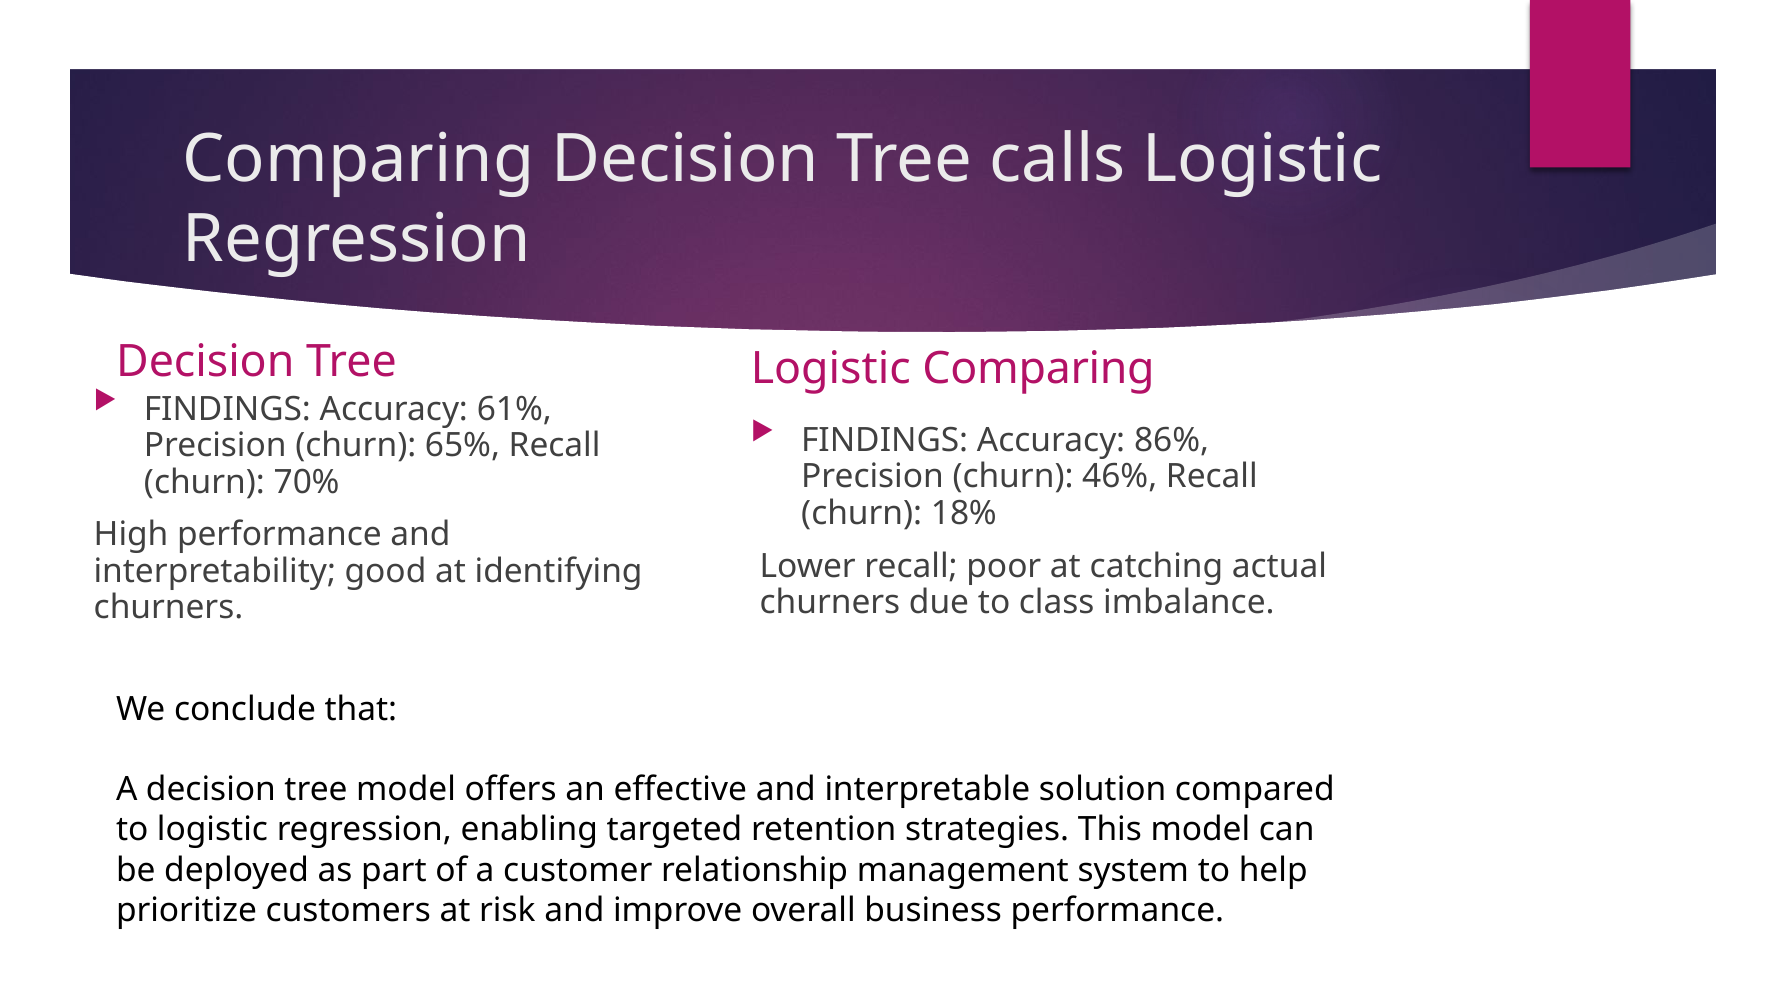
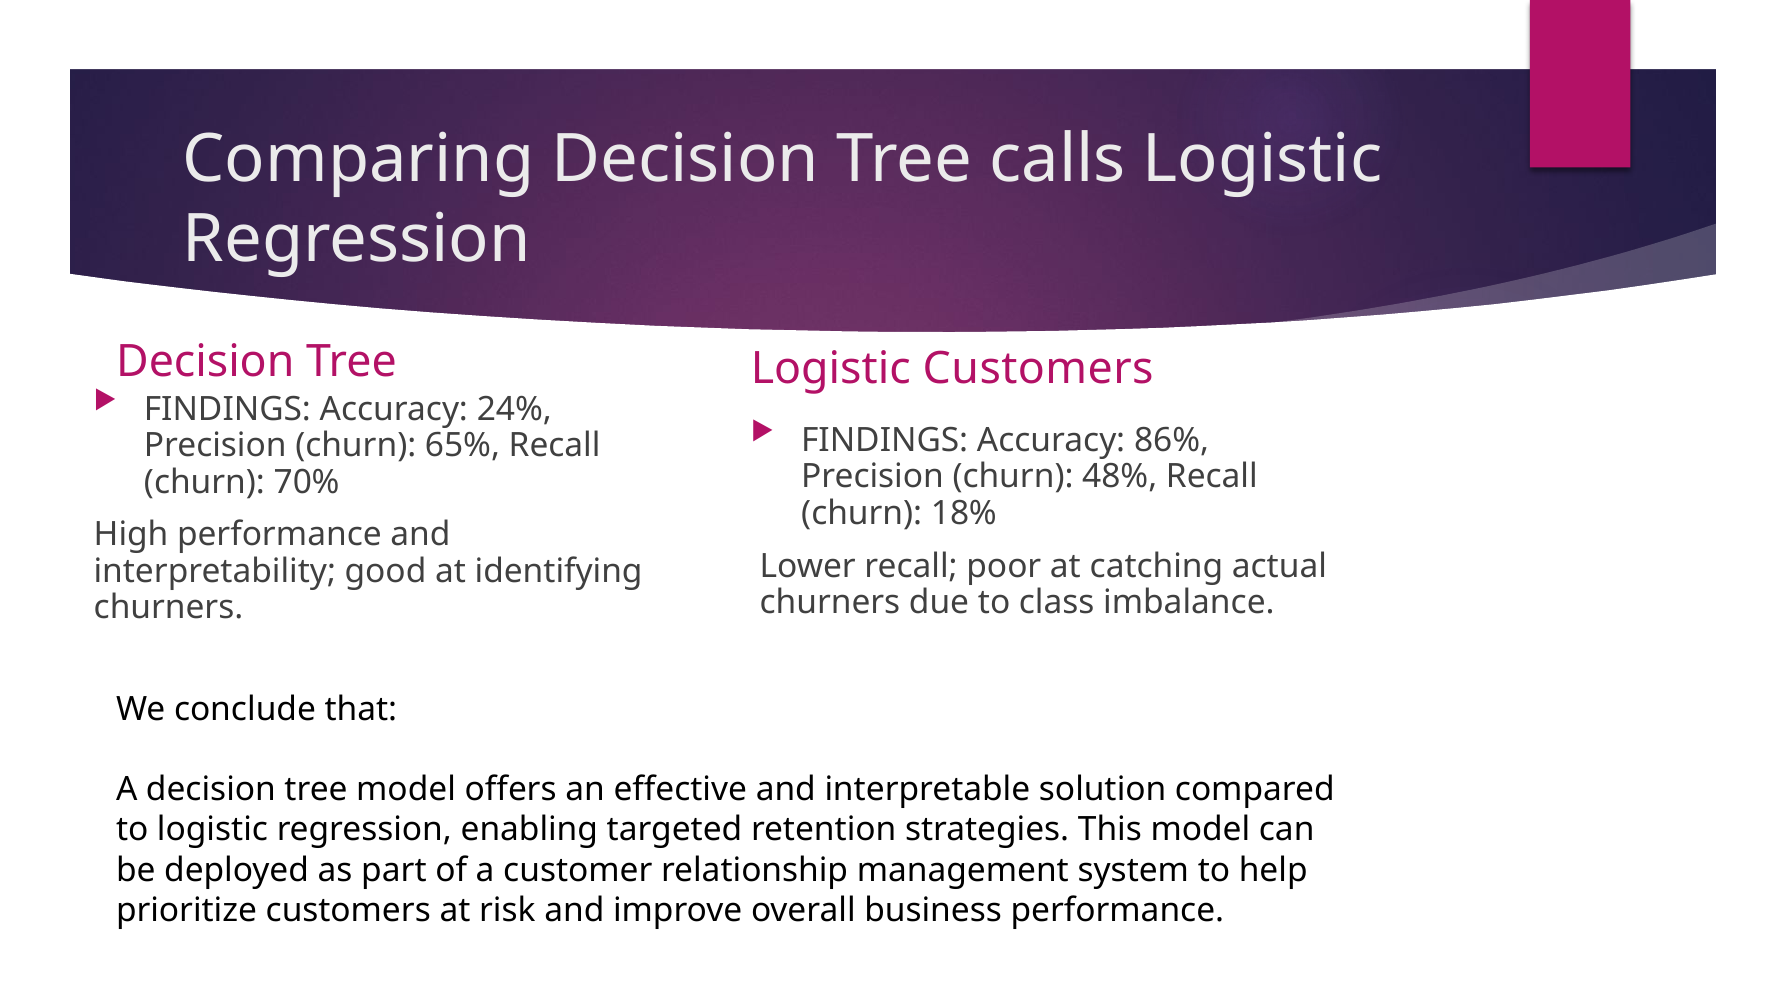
Logistic Comparing: Comparing -> Customers (1038, 368)
61%: 61% -> 24% (514, 410)
46%: 46% -> 48% (1120, 477)
